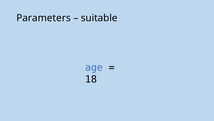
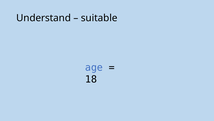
Parameters: Parameters -> Understand (44, 18)
